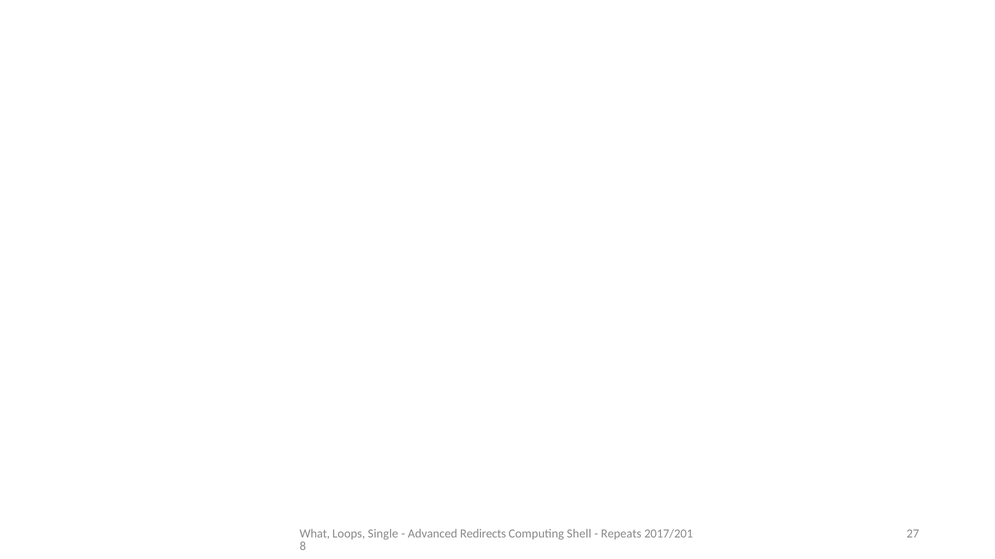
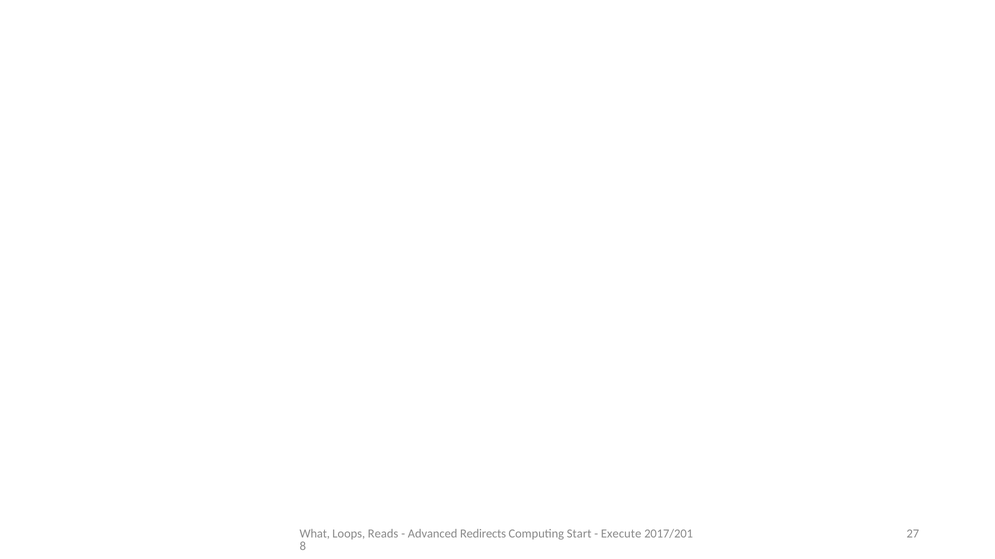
Single: Single -> Reads (383, 534)
Shell: Shell -> Start (579, 534)
Repeats: Repeats -> Execute (621, 534)
